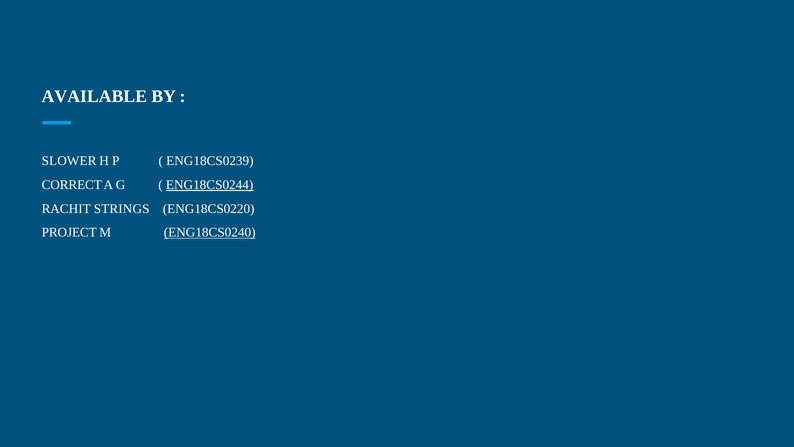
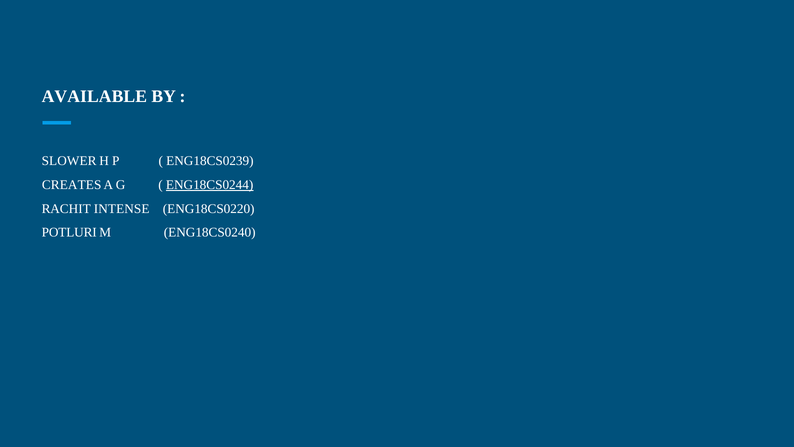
CORRECT: CORRECT -> CREATES (72, 185)
STRINGS: STRINGS -> INTENSE (122, 209)
PROJECT: PROJECT -> POTLURI (69, 232)
ENG18CS0240 underline: present -> none (210, 232)
